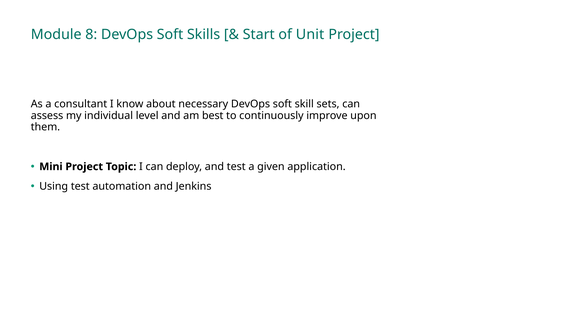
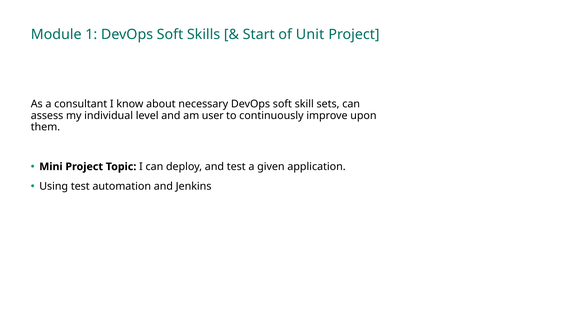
8: 8 -> 1 (91, 35)
best: best -> user (213, 116)
